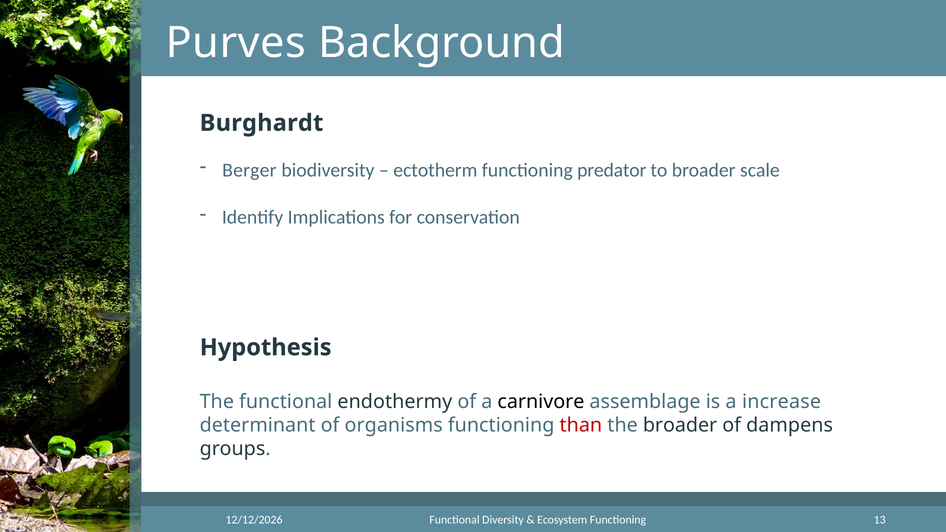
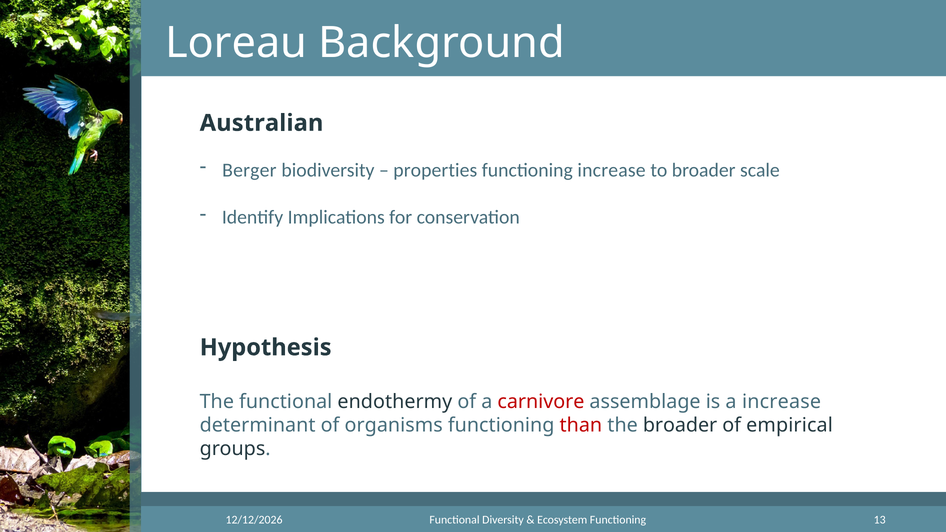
Purves: Purves -> Loreau (236, 43)
Burghardt: Burghardt -> Australian (262, 123)
ectotherm: ectotherm -> properties (435, 170)
functioning predator: predator -> increase (612, 170)
carnivore colour: black -> red (541, 402)
dampens: dampens -> empirical (790, 425)
